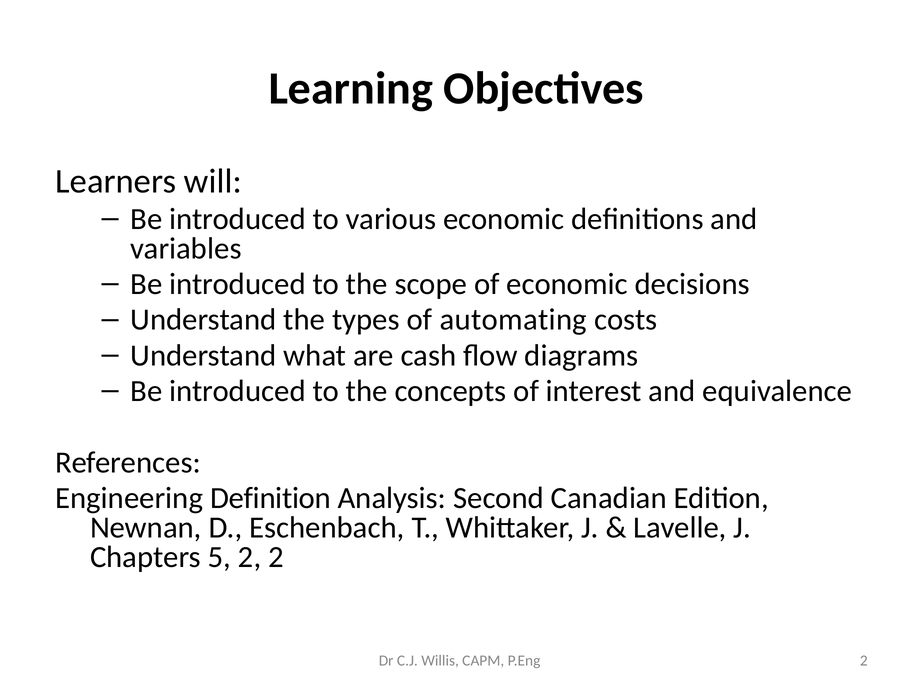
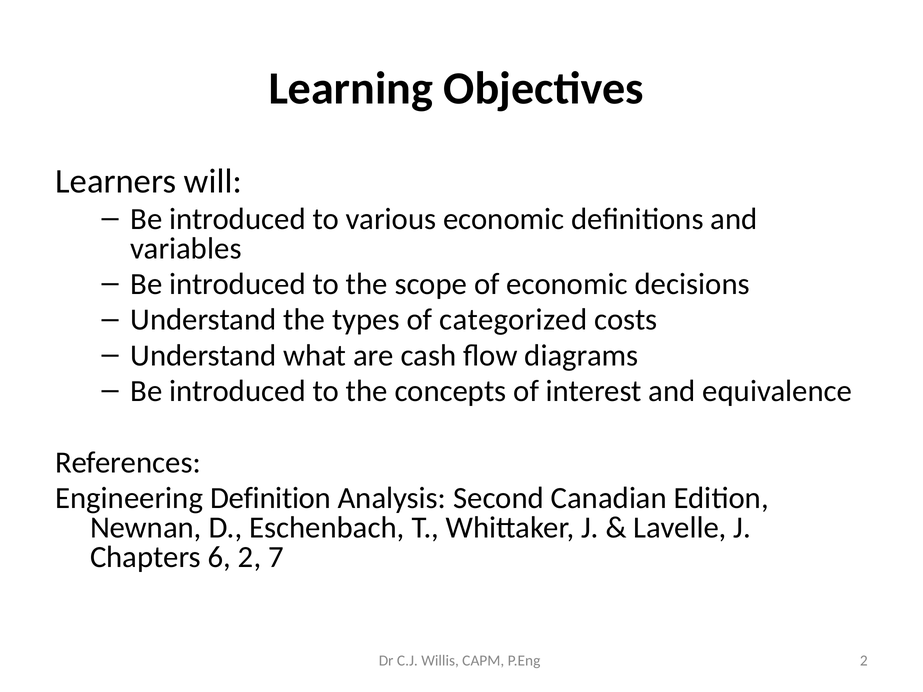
automating: automating -> categorized (513, 320)
5: 5 -> 6 (219, 557)
2: 2 -> 7 (276, 557)
